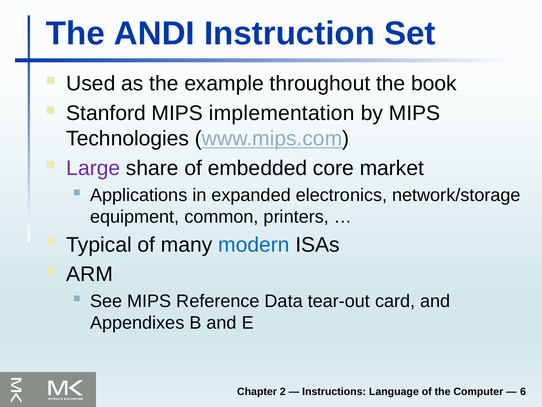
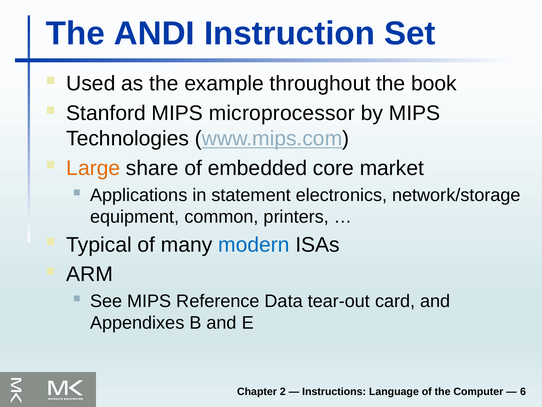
implementation: implementation -> microprocessor (282, 113)
Large colour: purple -> orange (93, 168)
expanded: expanded -> statement (251, 195)
